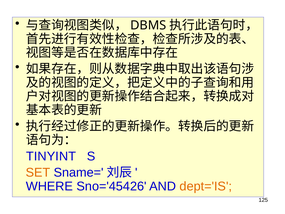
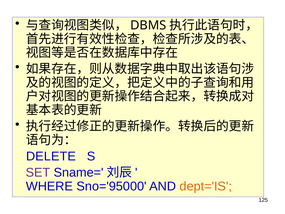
TINYINT: TINYINT -> DELETE (51, 156)
SET colour: orange -> purple (38, 172)
Sno='45426: Sno='45426 -> Sno='95000 (112, 186)
